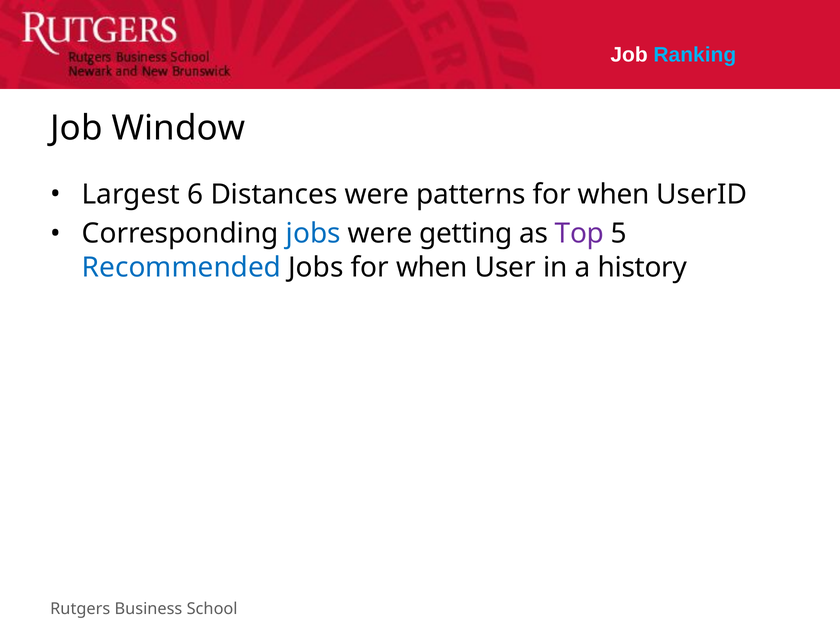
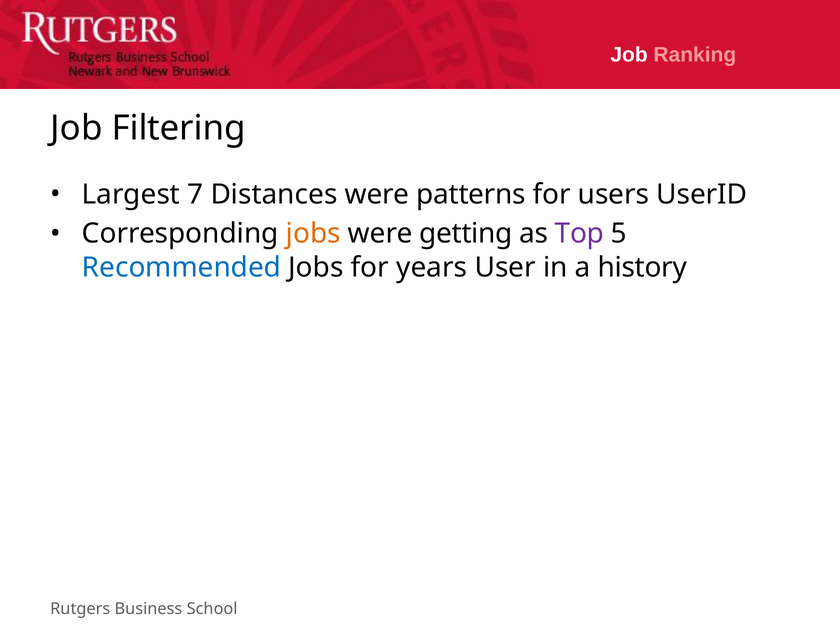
Ranking colour: light blue -> pink (695, 55)
Window: Window -> Filtering (179, 128)
6: 6 -> 7 (195, 194)
when: when -> users (614, 194)
jobs colour: blue -> orange (313, 234)
Jobs for when: when -> years (432, 267)
